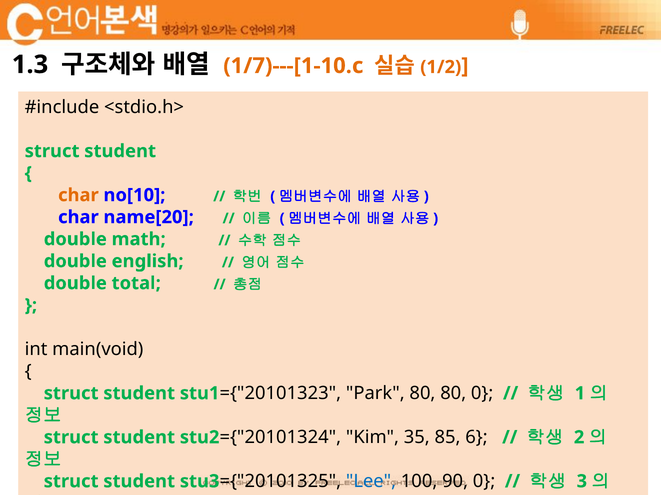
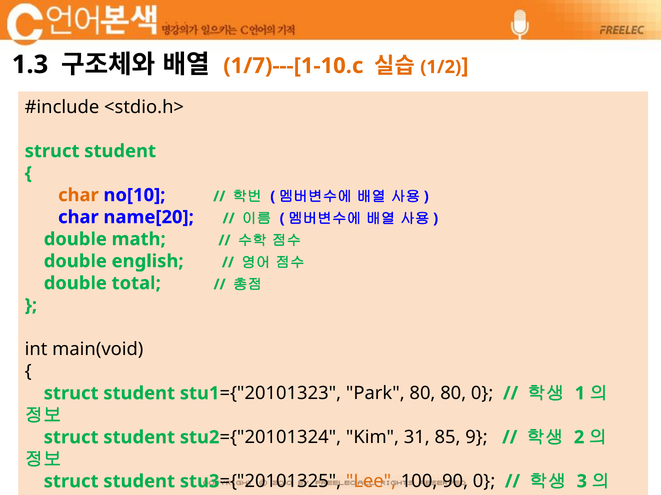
35: 35 -> 31 (417, 438)
6: 6 -> 9 (476, 438)
Lee colour: blue -> orange (371, 482)
